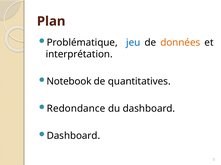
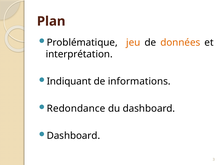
jeu colour: blue -> orange (133, 43)
Notebook: Notebook -> Indiquant (69, 82)
quantitatives: quantitatives -> informations (139, 82)
